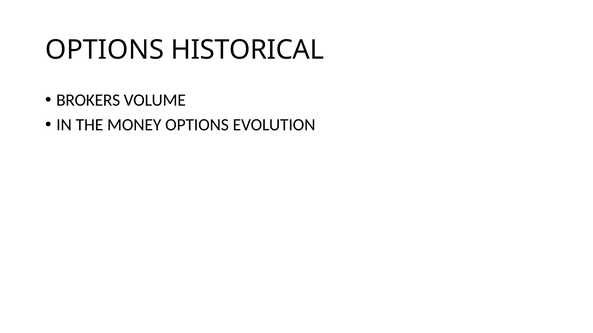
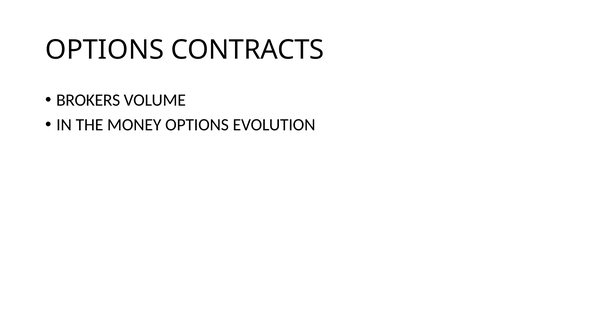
HISTORICAL: HISTORICAL -> CONTRACTS (247, 50)
